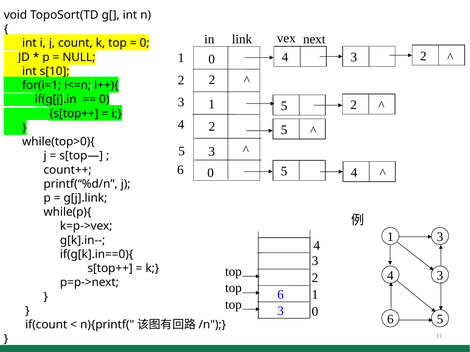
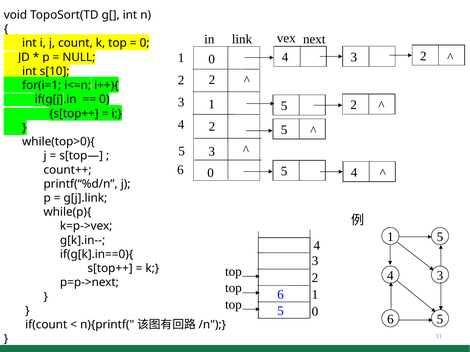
1 3: 3 -> 5 (440, 237)
top 3: 3 -> 5 (281, 311)
